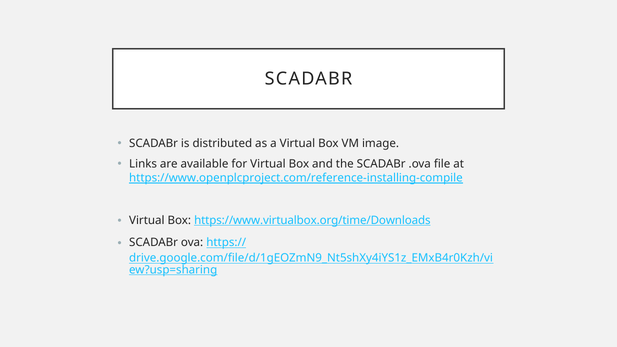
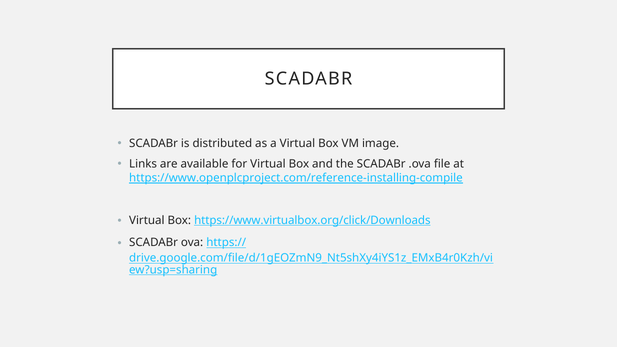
https://www.virtualbox.org/time/Downloads: https://www.virtualbox.org/time/Downloads -> https://www.virtualbox.org/click/Downloads (312, 220)
